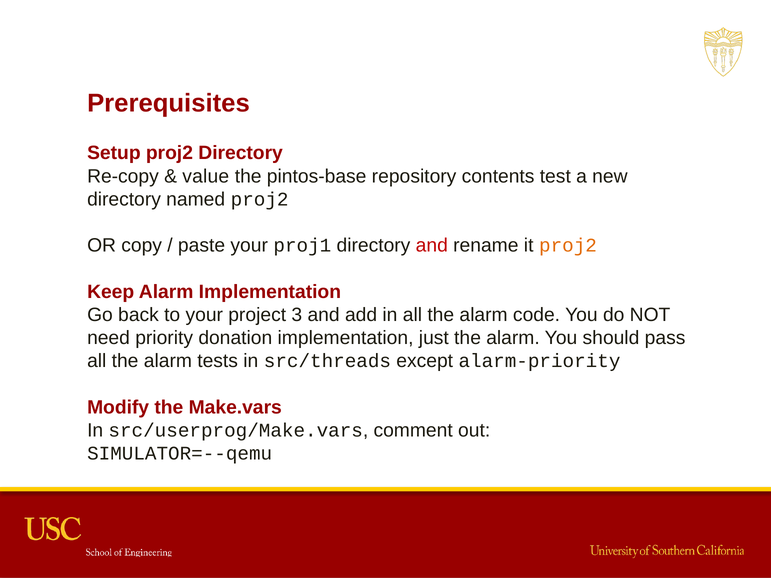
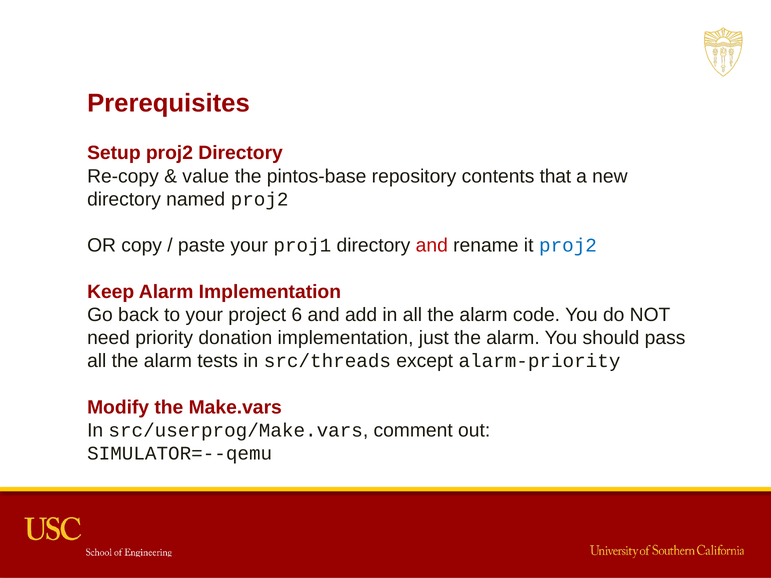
test: test -> that (555, 176)
proj2 colour: orange -> blue (568, 246)
3: 3 -> 6 (297, 315)
